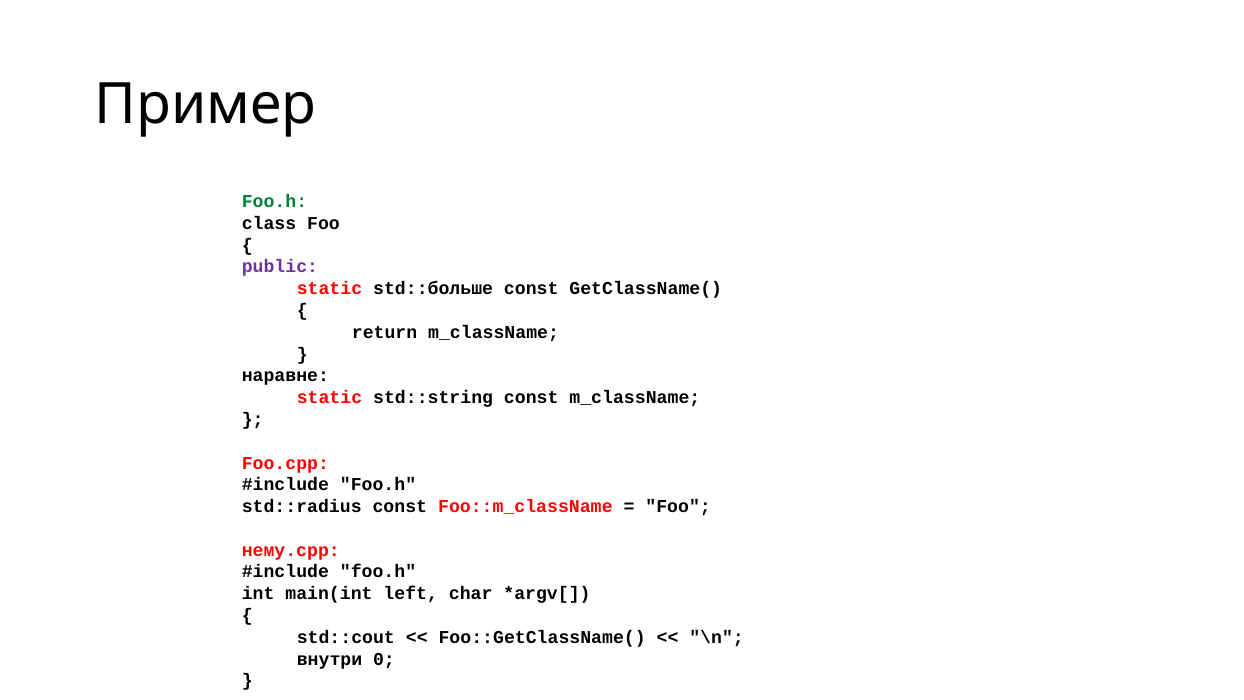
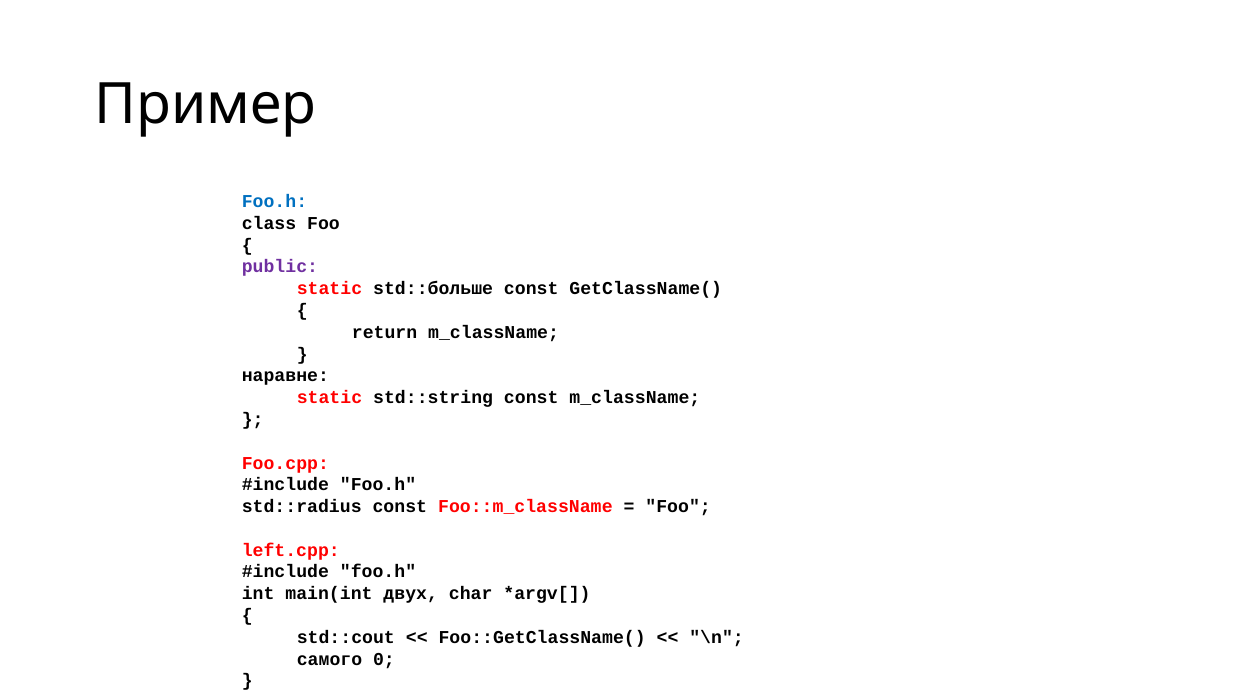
Foo.h colour: green -> blue (274, 201)
нему.cpp: нему.cpp -> left.cpp (291, 550)
left: left -> двух (411, 594)
внутри: внутри -> самого (330, 659)
